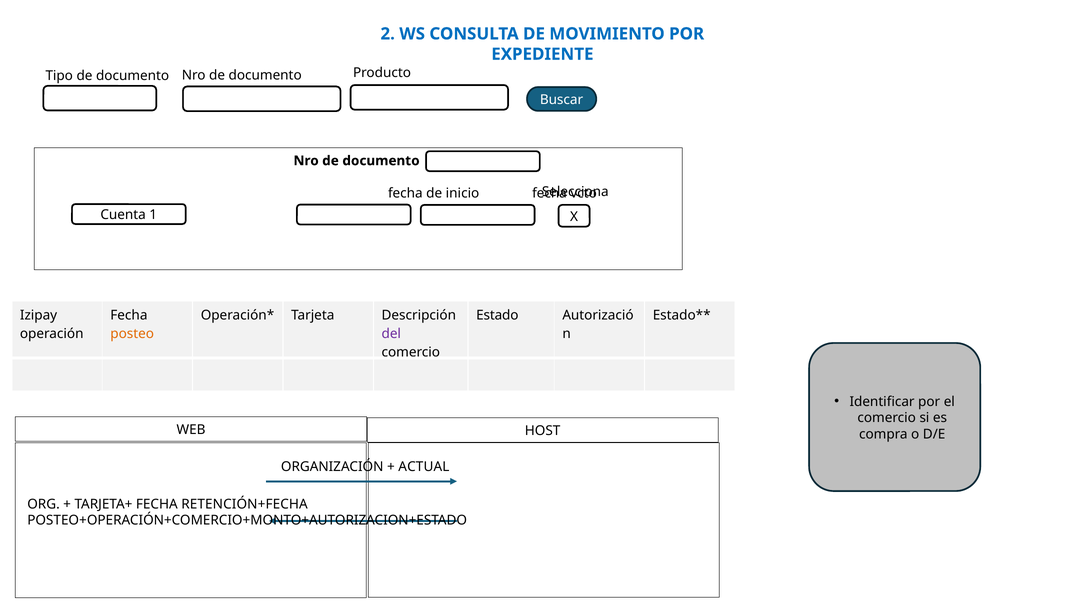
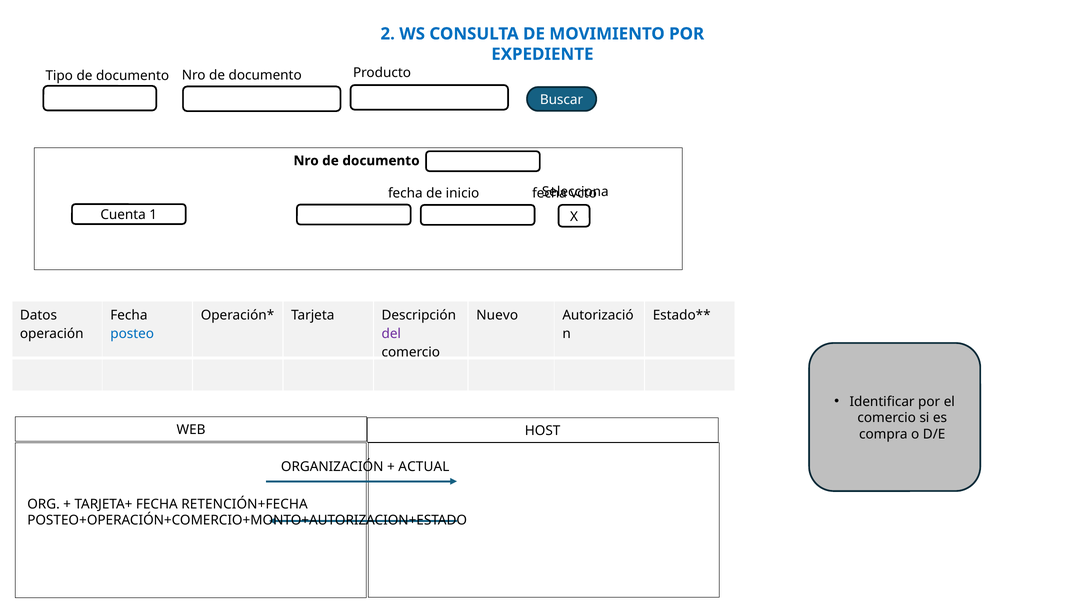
Izipay: Izipay -> Datos (39, 315)
Estado: Estado -> Nuevo (497, 315)
posteo colour: orange -> blue (132, 333)
